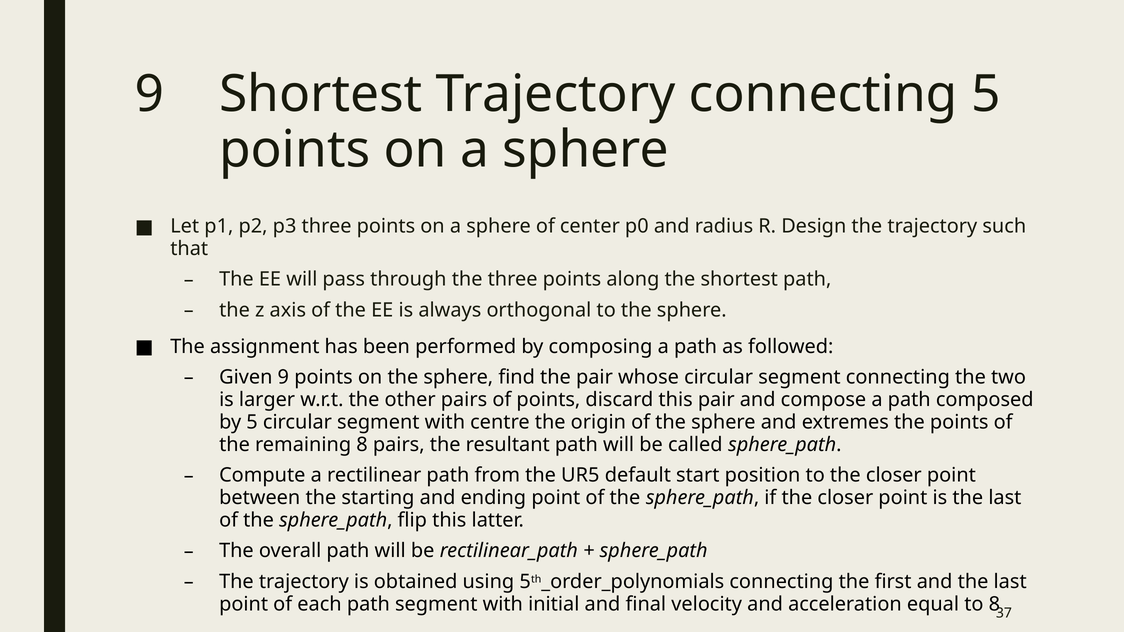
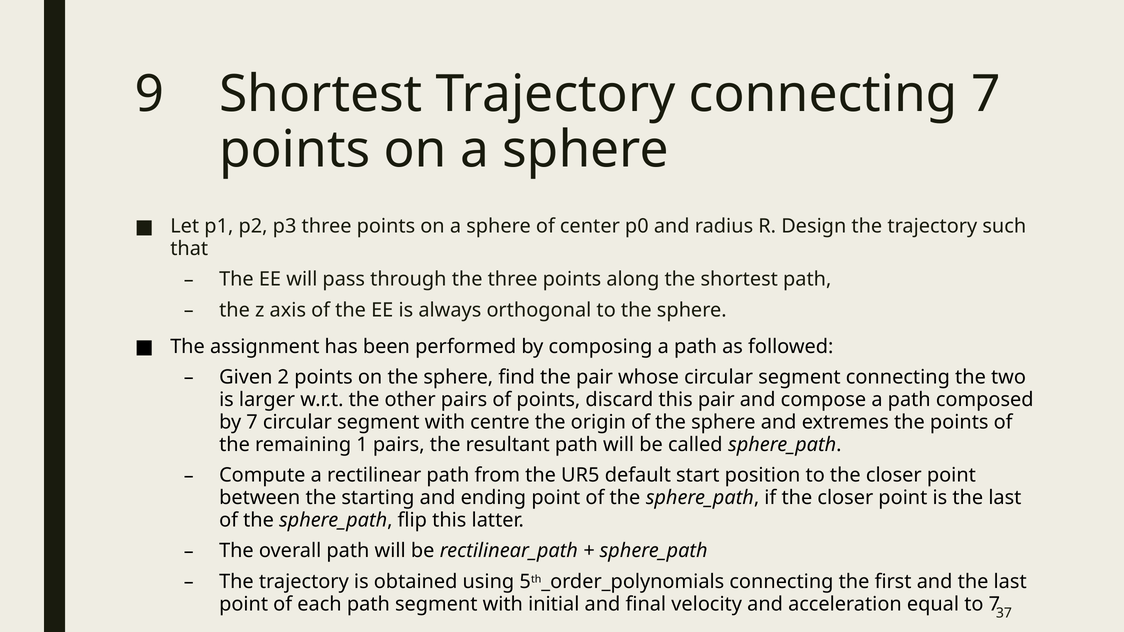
connecting 5: 5 -> 7 (986, 95)
Given 9: 9 -> 2 (283, 377)
by 5: 5 -> 7 (252, 422)
remaining 8: 8 -> 1 (362, 445)
to 8: 8 -> 7 (994, 604)
